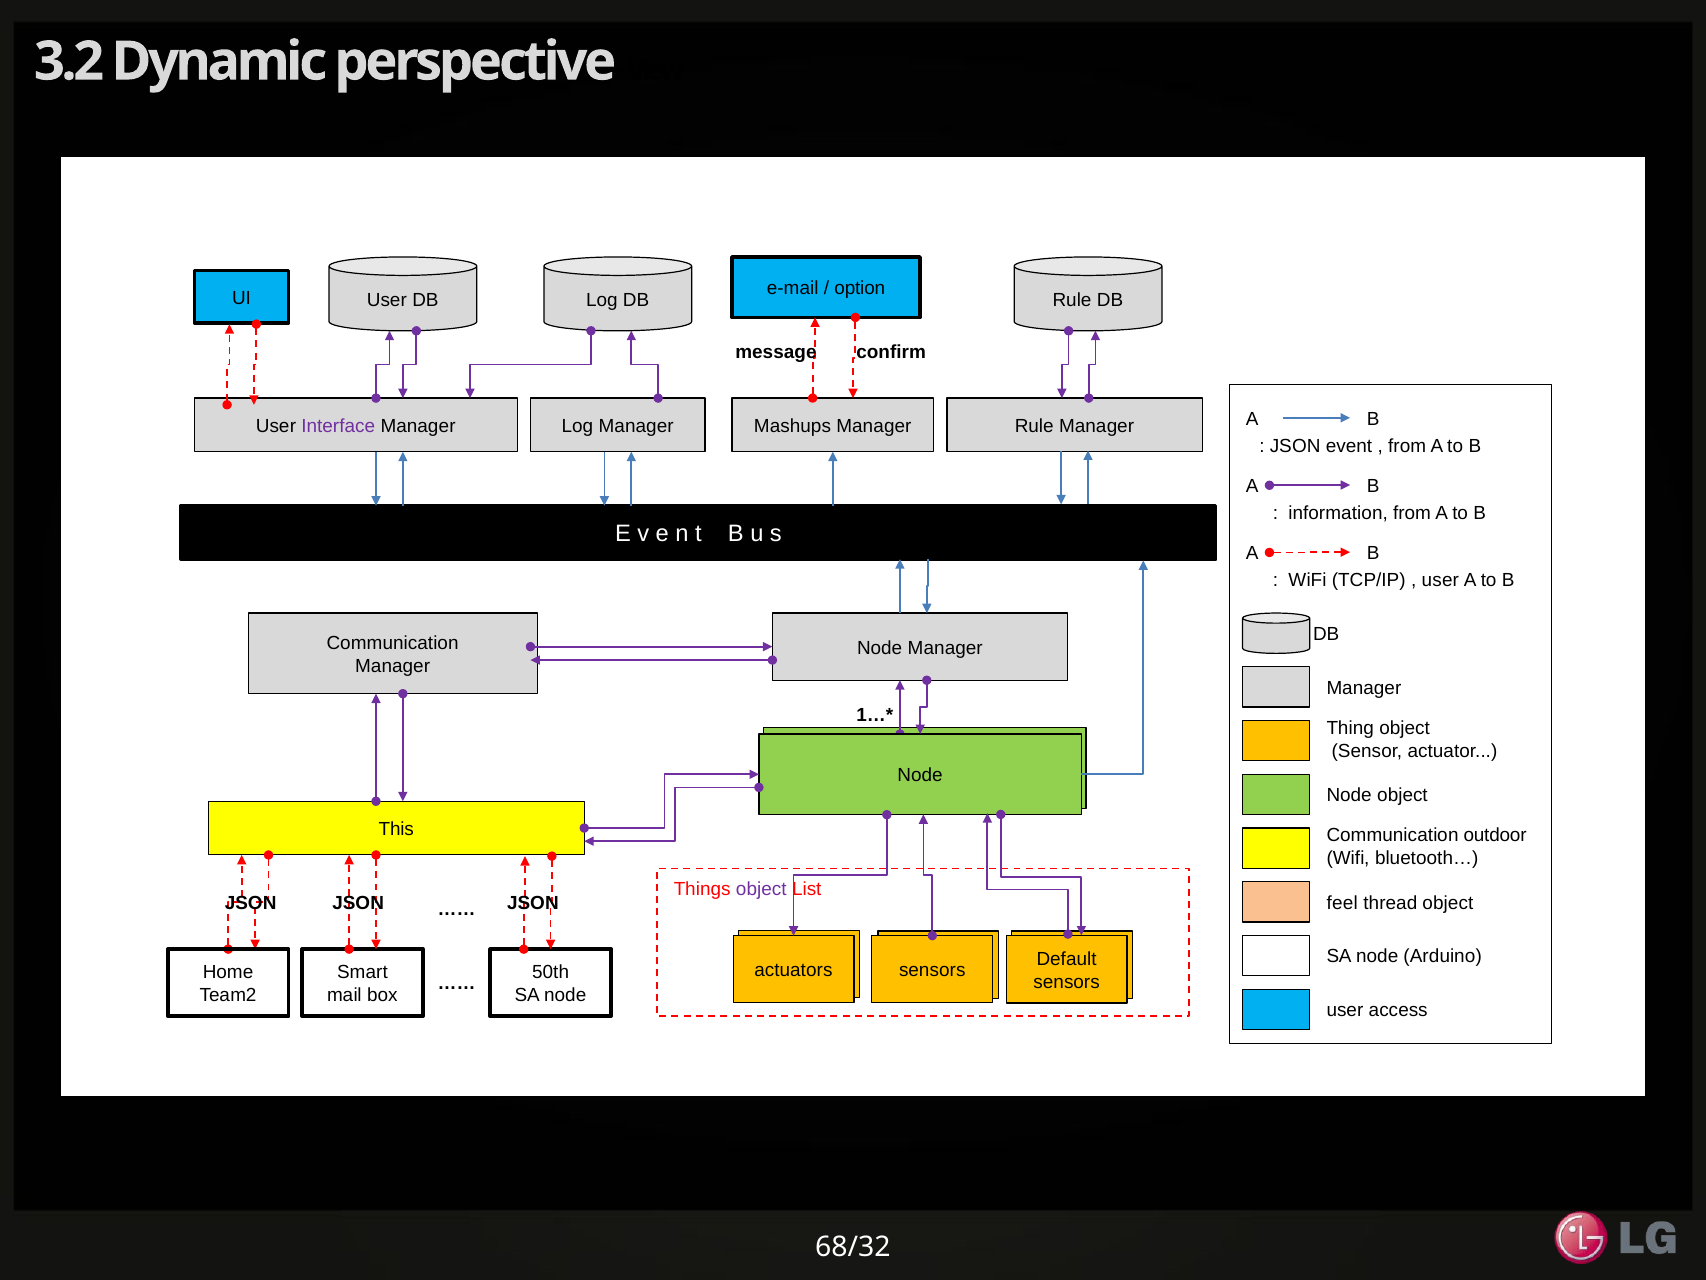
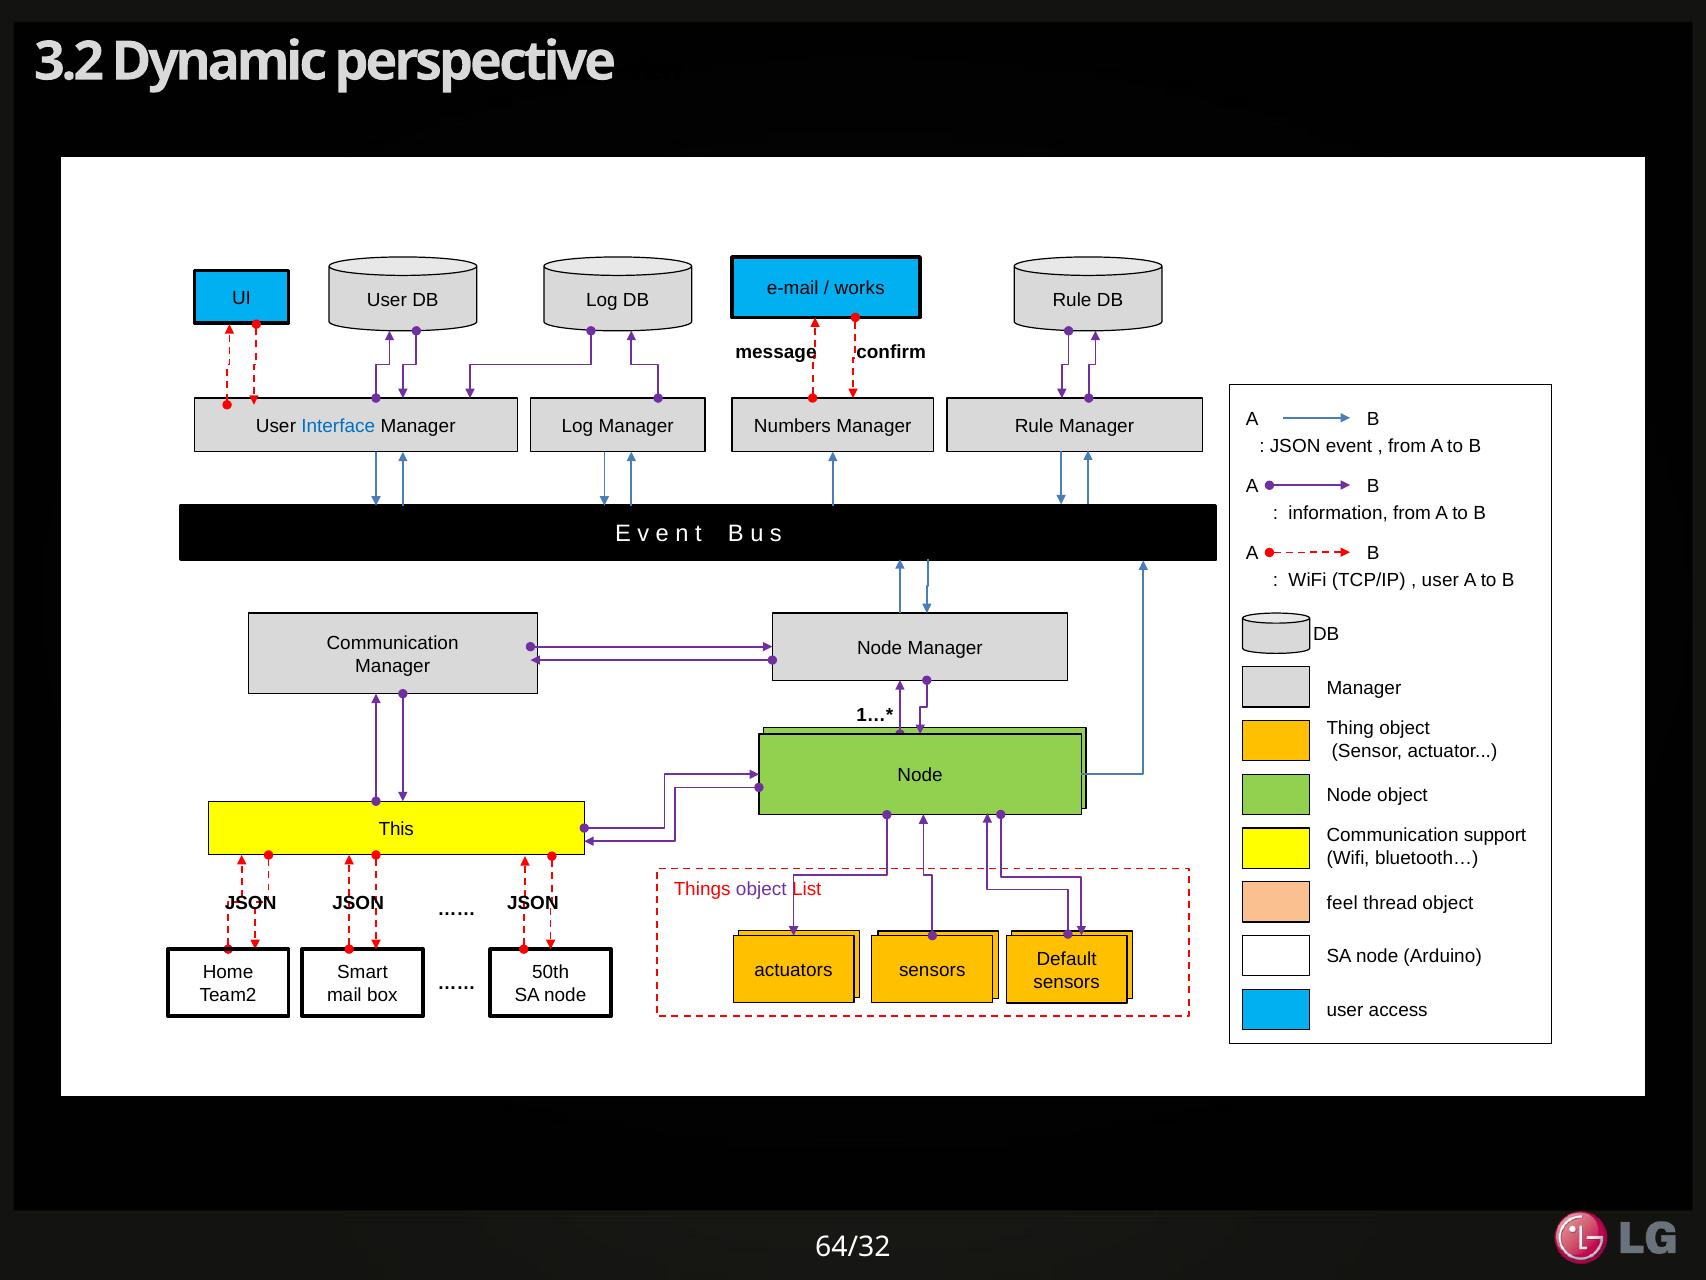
option: option -> works (860, 288)
Interface colour: purple -> blue (338, 426)
Mashups: Mashups -> Numbers (792, 426)
outdoor: outdoor -> support (1495, 835)
68/32: 68/32 -> 64/32 (853, 1246)
